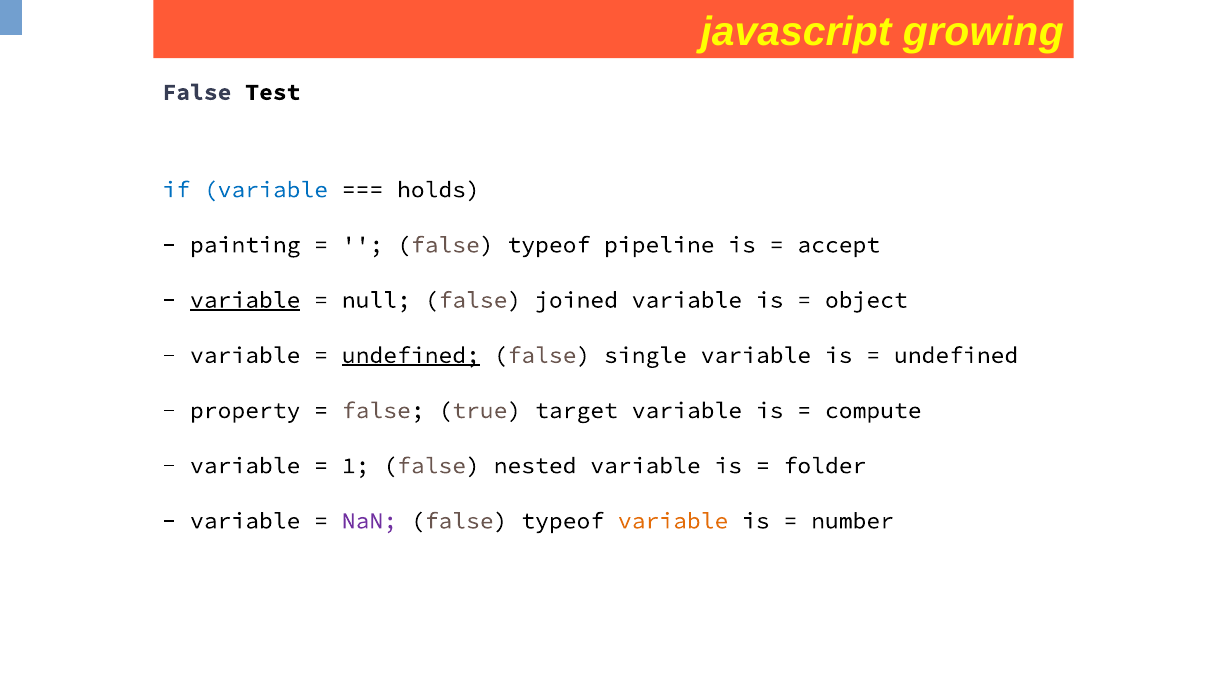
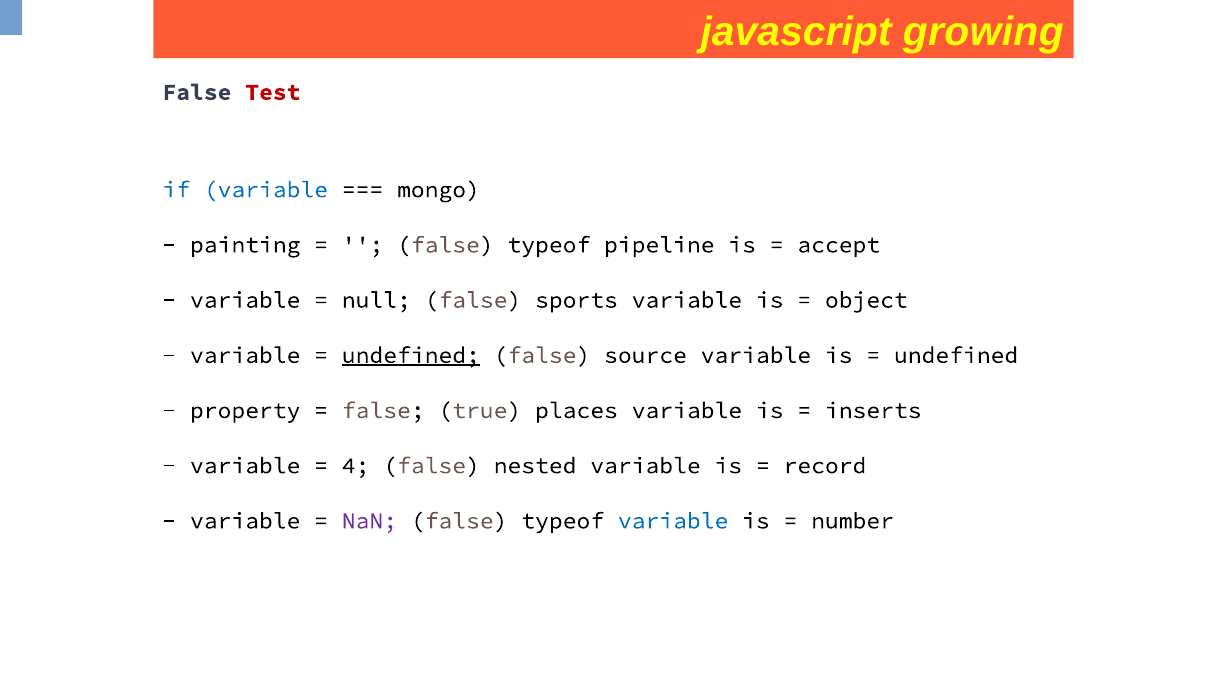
Test colour: black -> red (273, 92)
holds: holds -> mongo (438, 190)
variable underline: present -> none (245, 300)
joined: joined -> sports (576, 300)
single: single -> source (646, 355)
target: target -> places (576, 411)
compute: compute -> inserts (873, 411)
1: 1 -> 4 (356, 466)
folder: folder -> record (825, 466)
variable colour: orange -> blue (673, 521)
